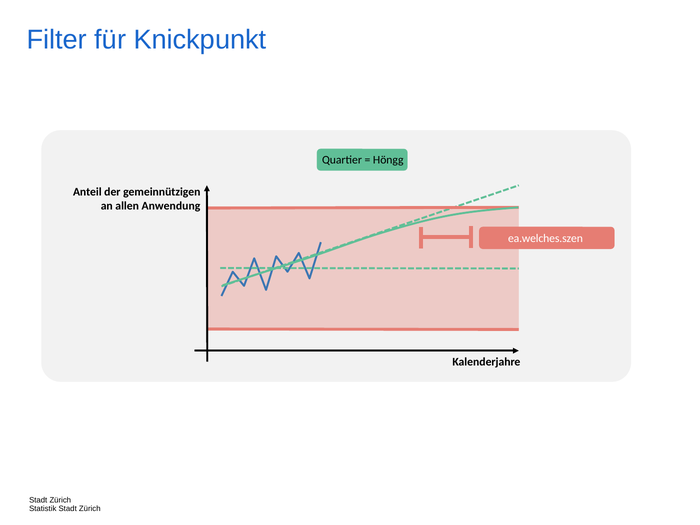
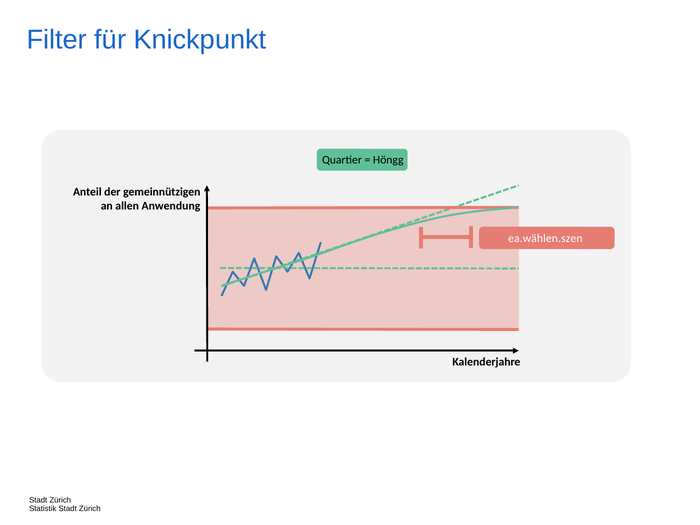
ea.welches.szen: ea.welches.szen -> ea.wählen.szen (545, 238)
